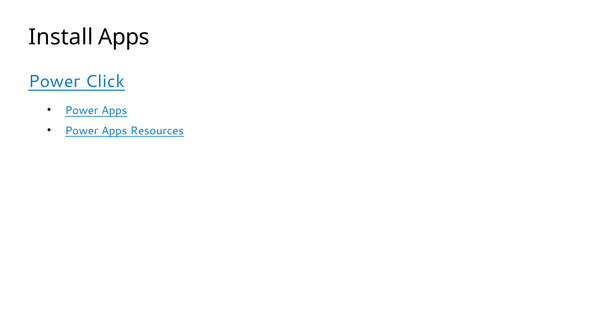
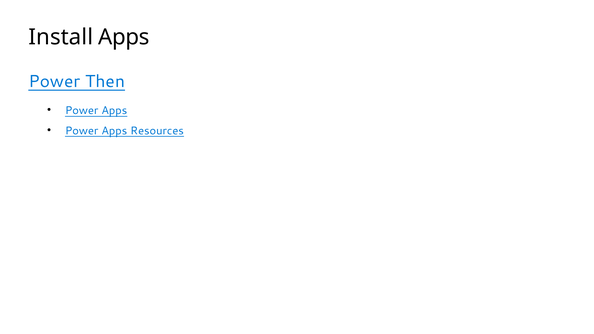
Click: Click -> Then (105, 82)
